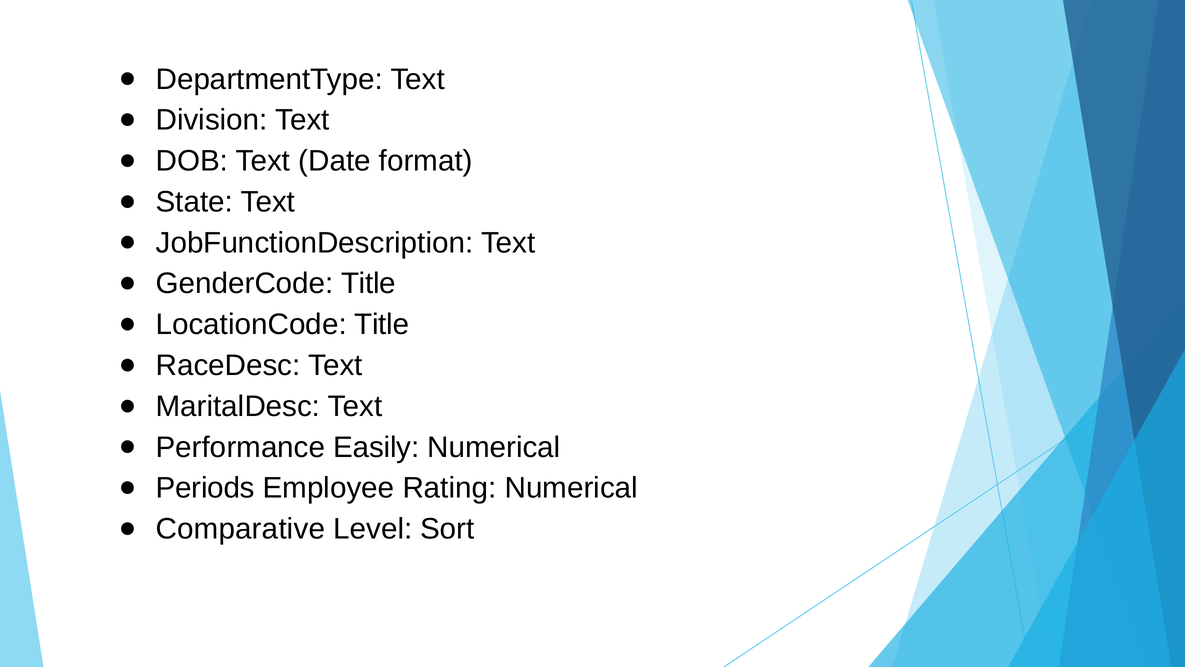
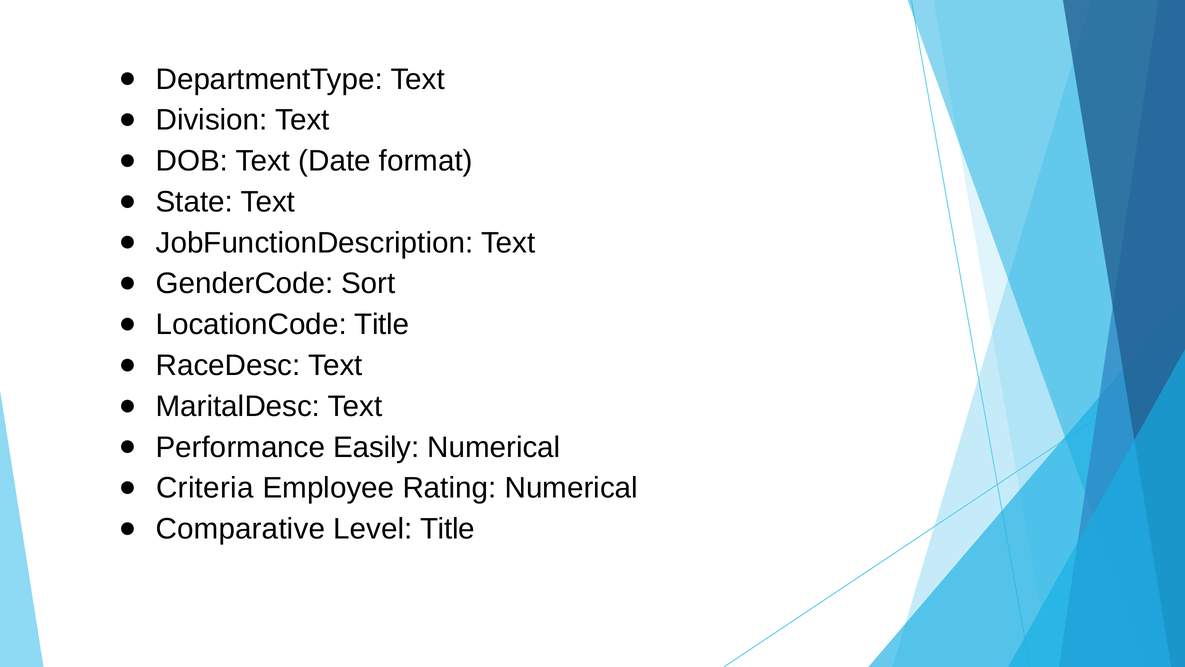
GenderCode Title: Title -> Sort (368, 284)
Periods: Periods -> Criteria (205, 488)
Level Sort: Sort -> Title (448, 529)
